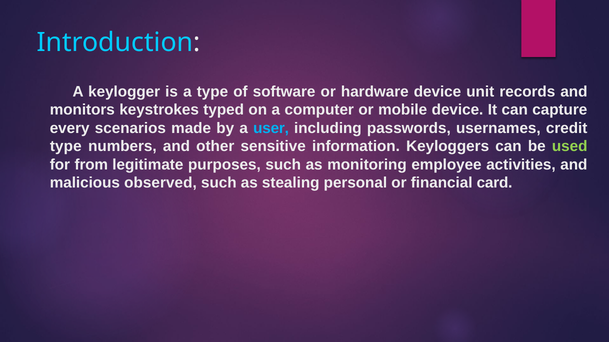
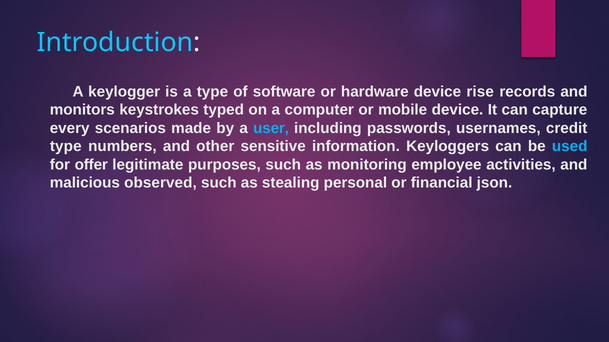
unit: unit -> rise (480, 92)
used colour: light green -> light blue (570, 147)
from: from -> offer (91, 165)
card: card -> json (494, 183)
